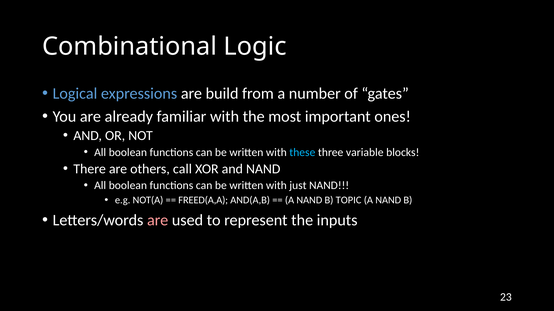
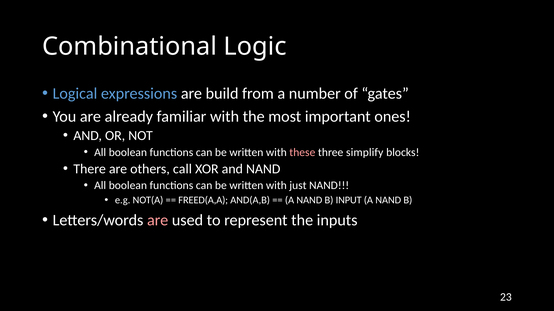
these colour: light blue -> pink (302, 153)
variable: variable -> simplify (365, 153)
TOPIC: TOPIC -> INPUT (349, 200)
